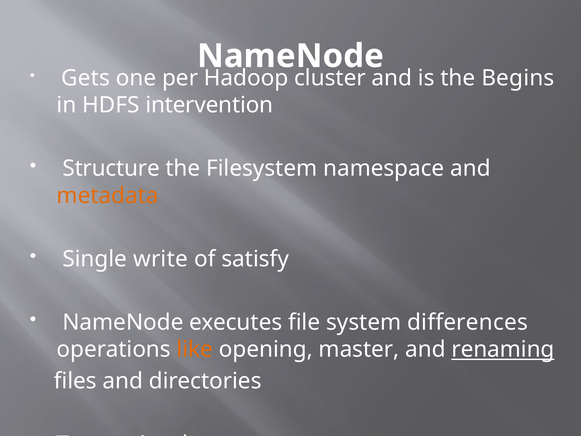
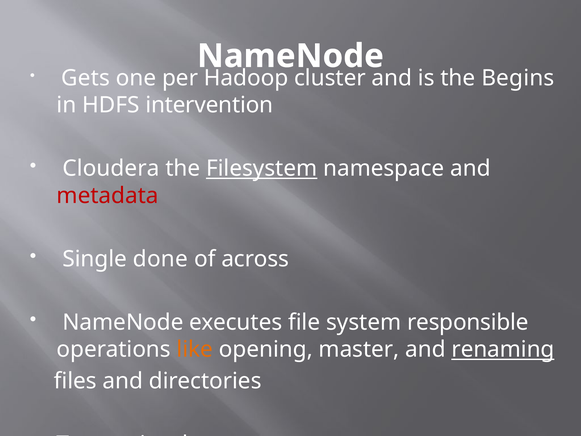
Structure: Structure -> Cloudera (111, 168)
Filesystem underline: none -> present (262, 168)
metadata colour: orange -> red (108, 196)
write: write -> done (160, 259)
satisfy: satisfy -> across (255, 259)
differences: differences -> responsible (468, 322)
